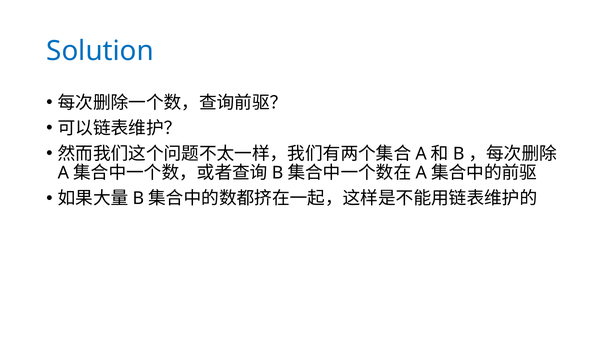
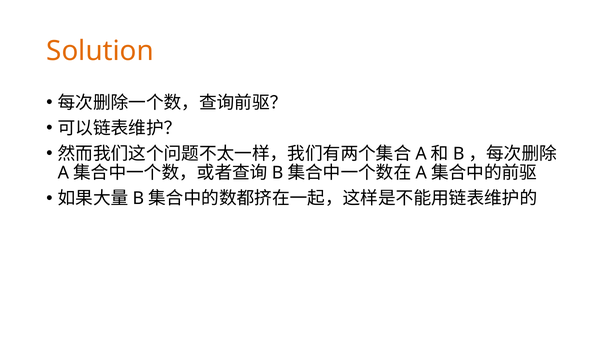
Solution colour: blue -> orange (100, 51)
